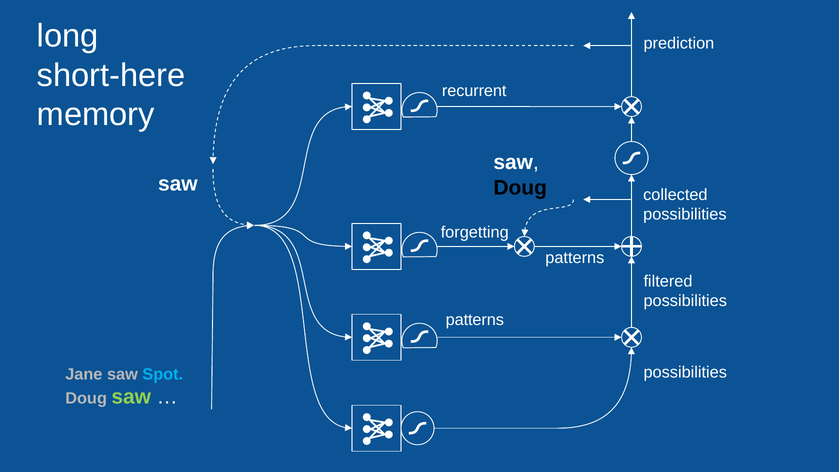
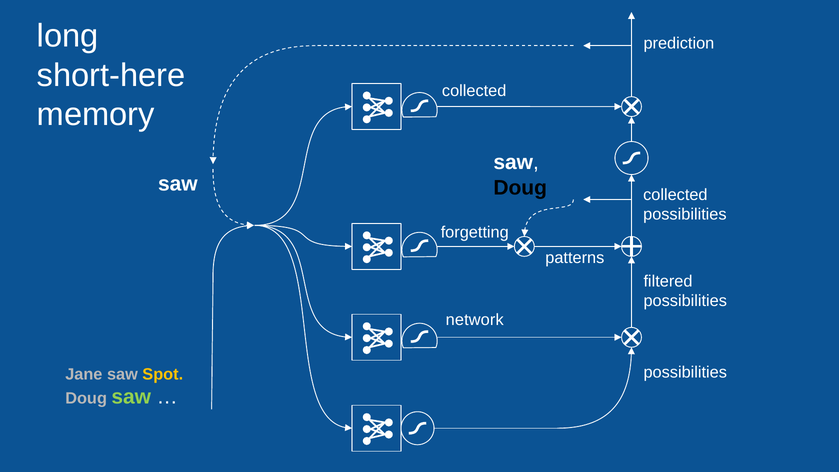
recurrent: recurrent -> collected (474, 91)
patterns: patterns -> network (475, 320)
Spot colour: light blue -> yellow (163, 374)
